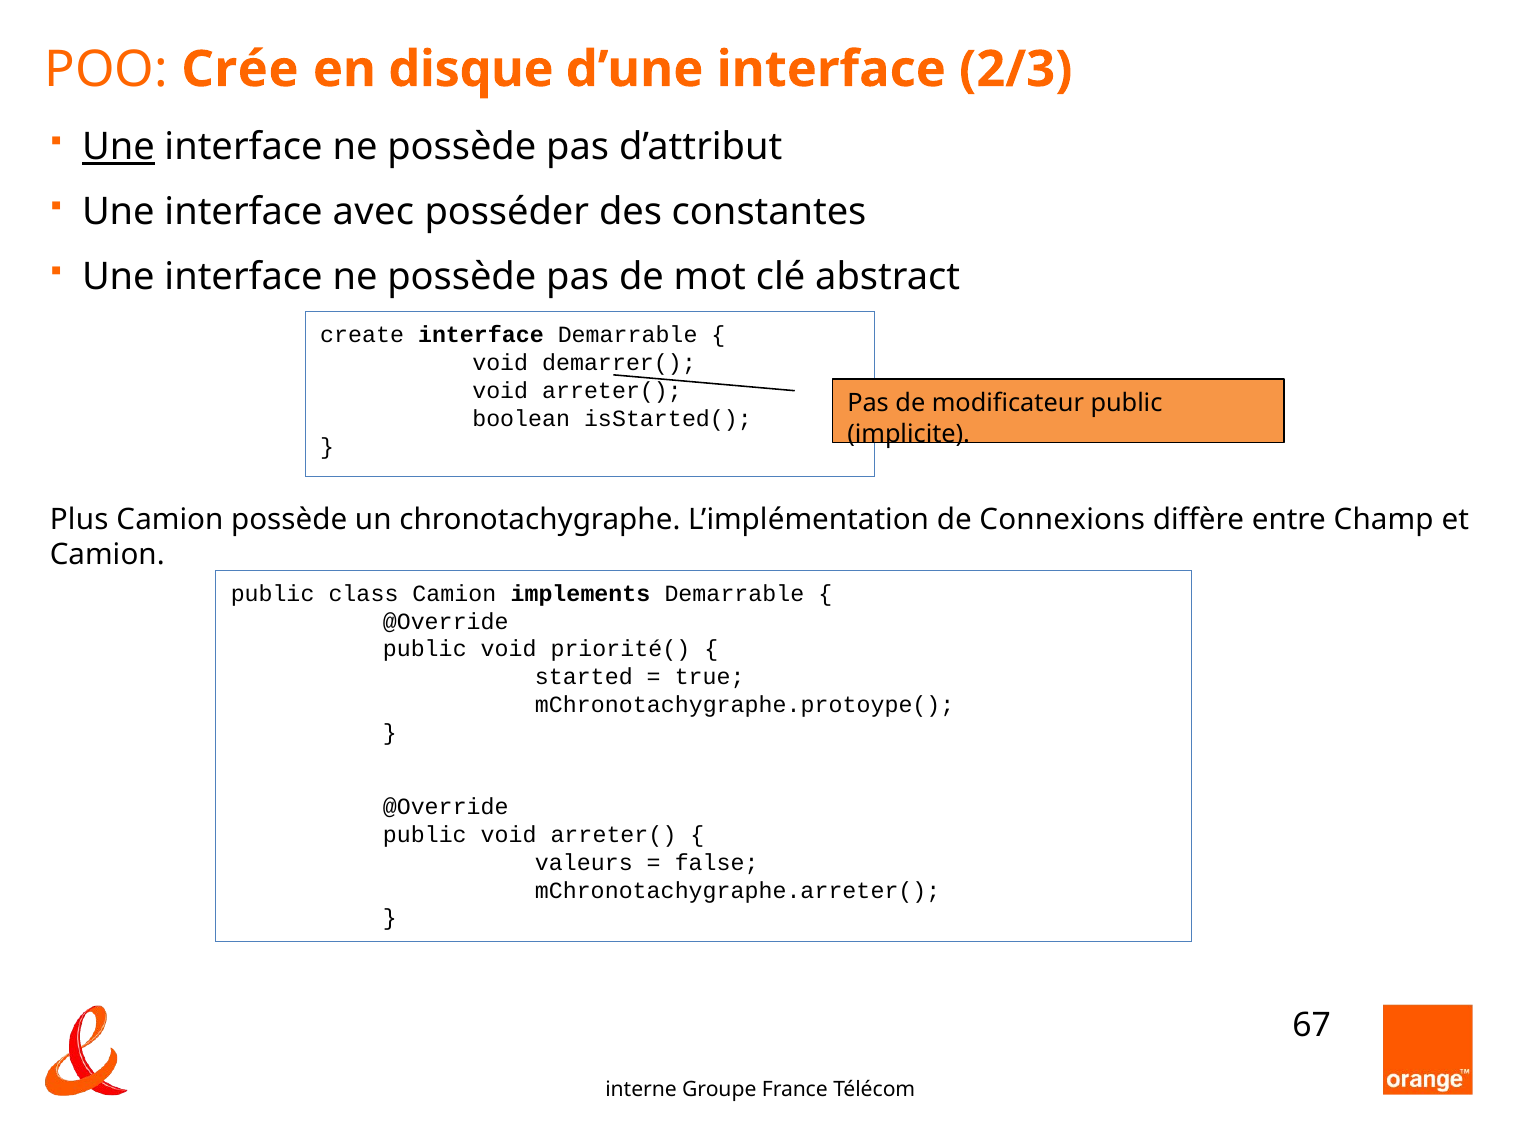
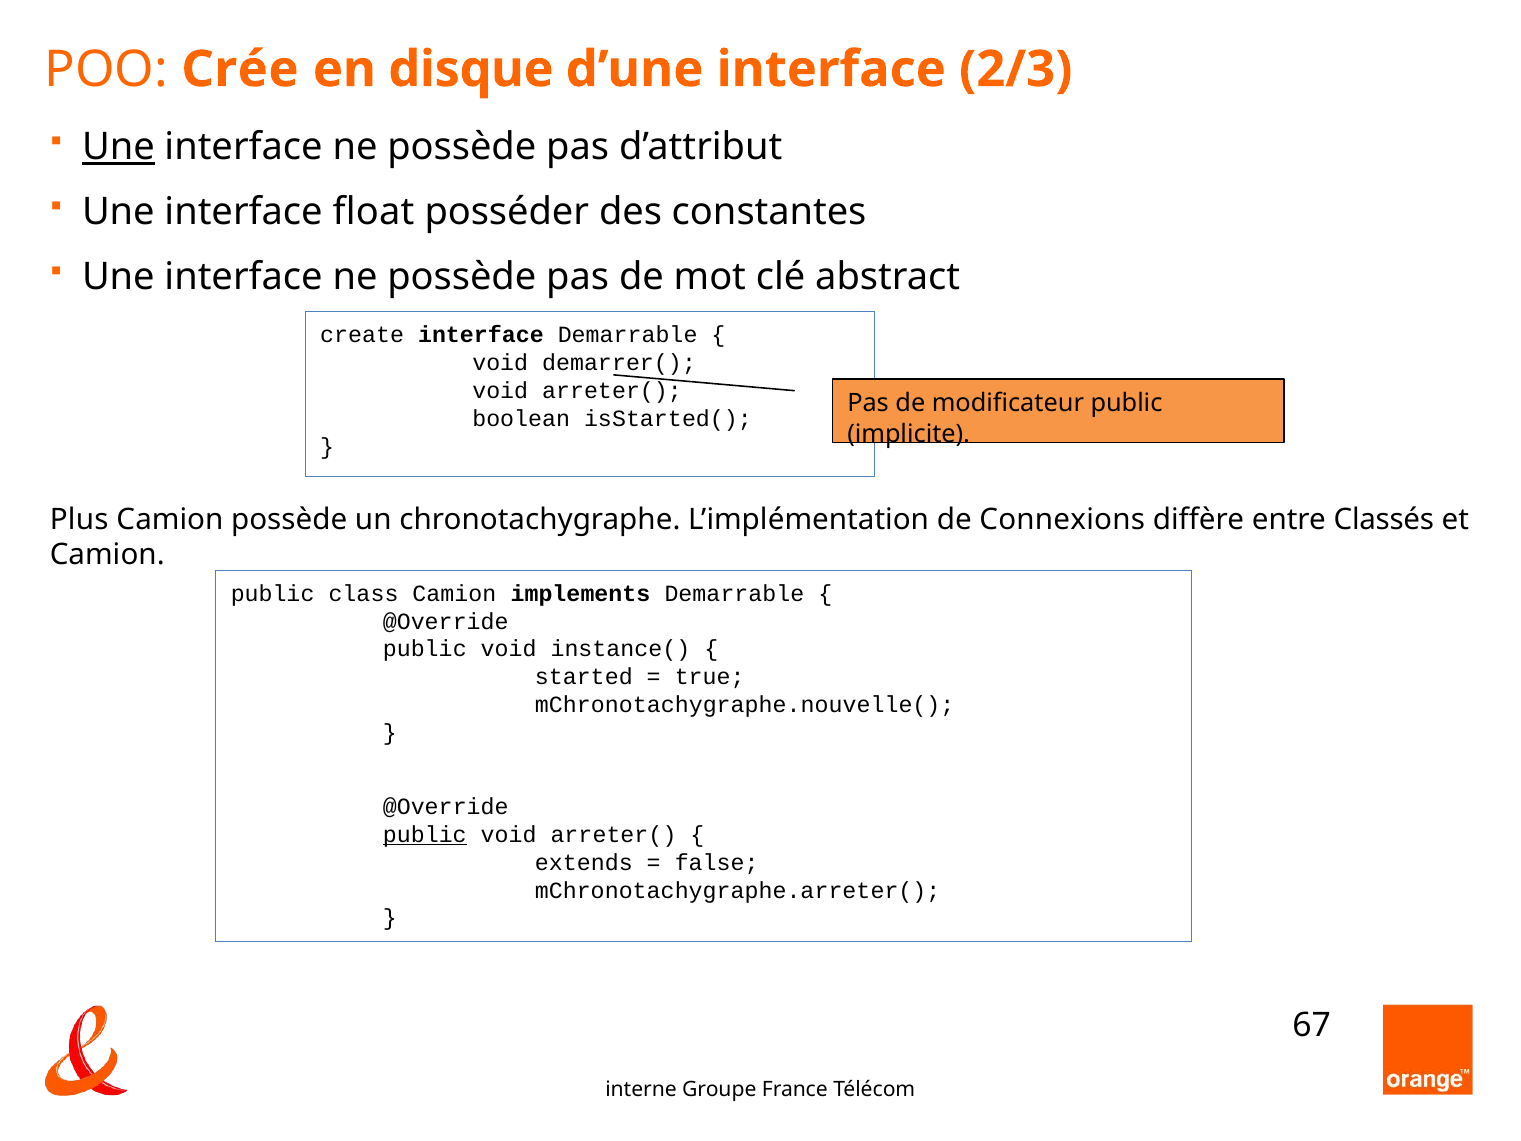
avec: avec -> float (373, 212)
Champ: Champ -> Classés (1384, 519)
priorité(: priorité( -> instance( (620, 649)
mChronotachygraphe.protoype(: mChronotachygraphe.protoype( -> mChronotachygraphe.nouvelle( (745, 705)
public underline: none -> present (425, 834)
valeurs: valeurs -> extends (584, 862)
